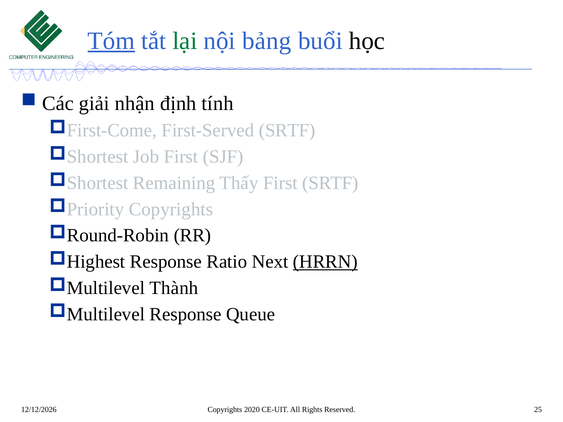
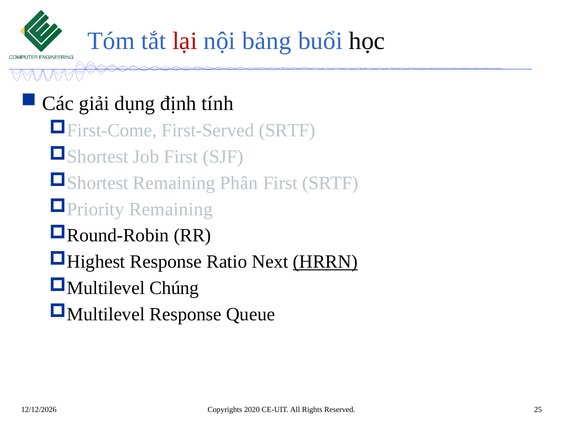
Tóm underline: present -> none (111, 41)
lại colour: green -> red (185, 41)
nhận: nhận -> dụng (135, 103)
Thấy: Thấy -> Phân (239, 183)
Copyrights: Copyrights -> Remaining (171, 209)
Thành: Thành -> Chúng (174, 288)
